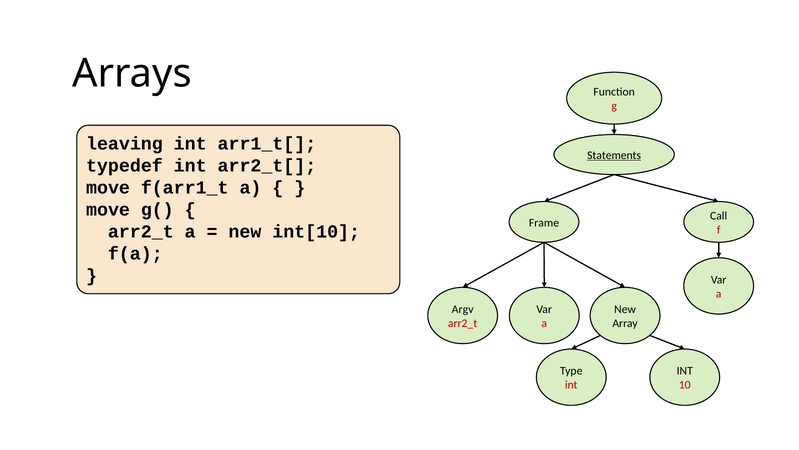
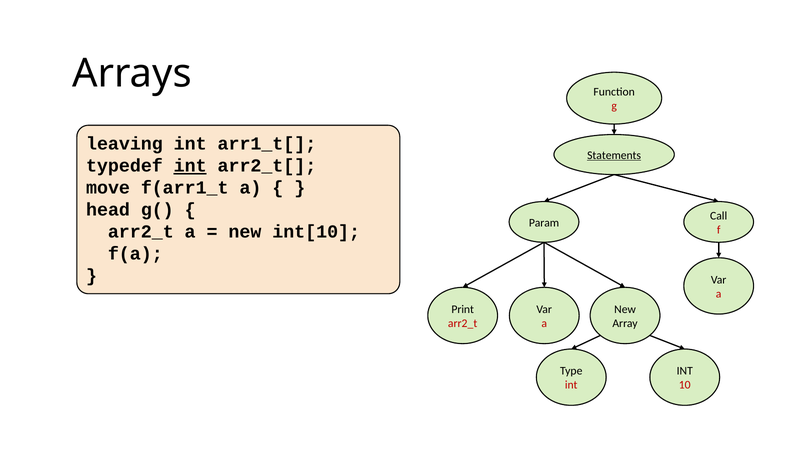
int underline: none -> present (190, 166)
move: move -> head (108, 210)
Frame: Frame -> Param (544, 222)
Argv: Argv -> Print (463, 309)
